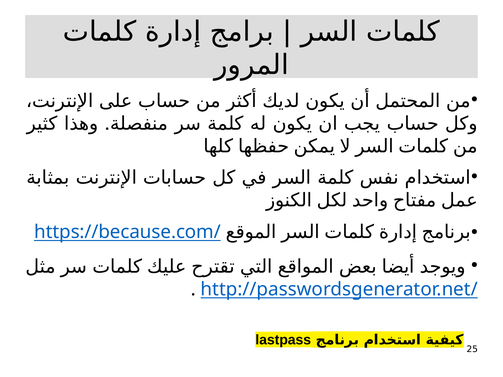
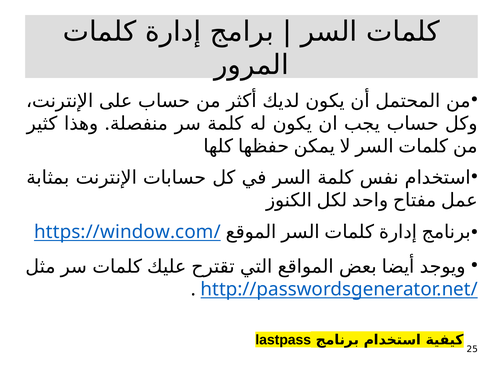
https://because.com/: https://because.com/ -> https://window.com/ (127, 232)
